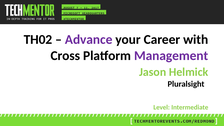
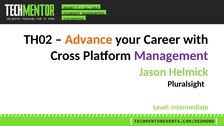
Advance colour: purple -> orange (89, 40)
